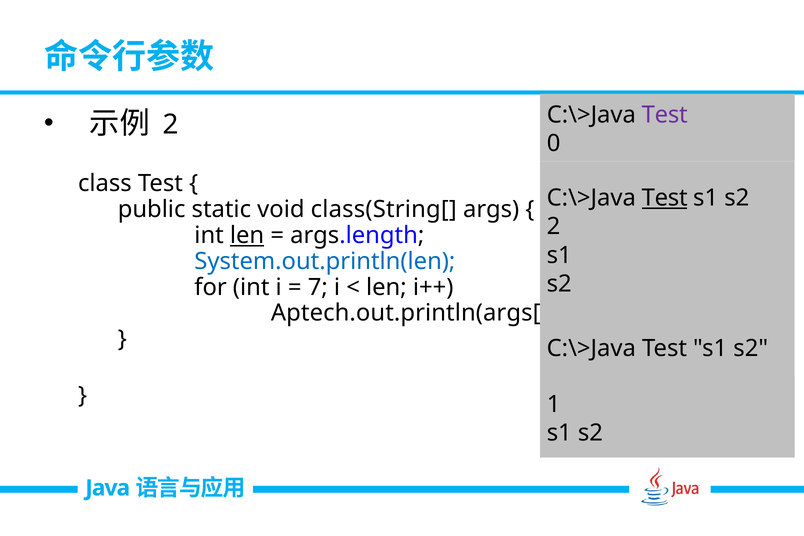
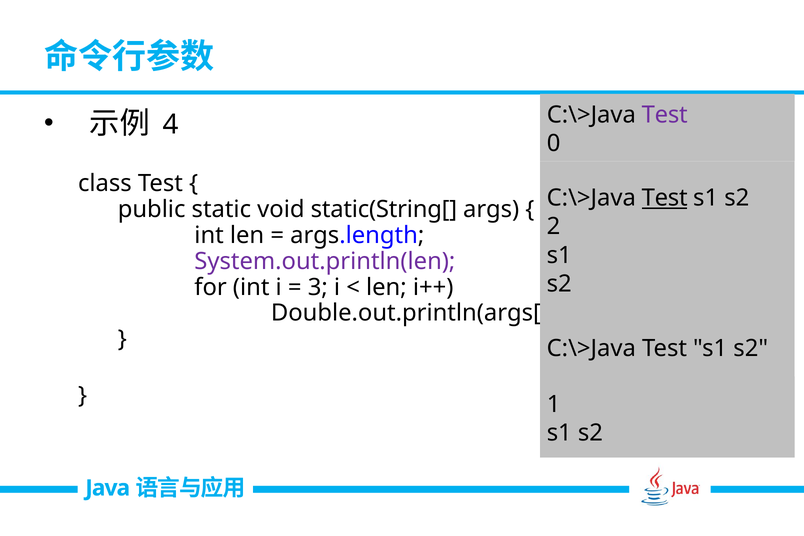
2: 2 -> 4 (171, 124)
class(String[: class(String[ -> static(String[ (384, 209)
len underline: present -> none (247, 235)
System.out.println(len colour: blue -> purple (325, 261)
7: 7 -> 3 (318, 287)
Aptech.out.println(args[i: Aptech.out.println(args[i -> Double.out.println(args[i (420, 313)
